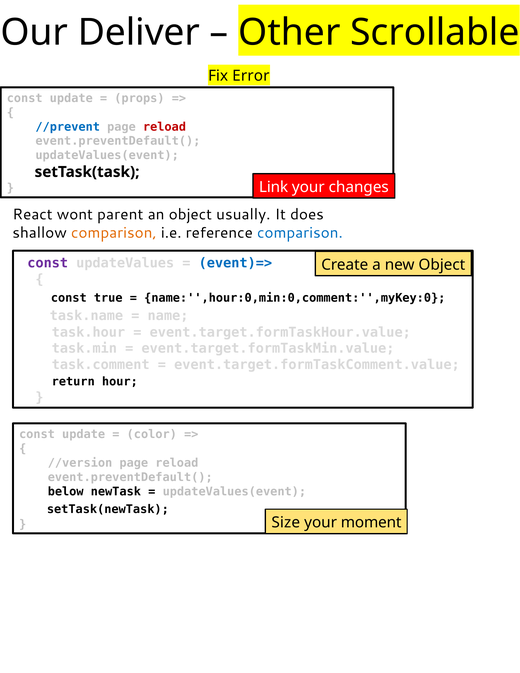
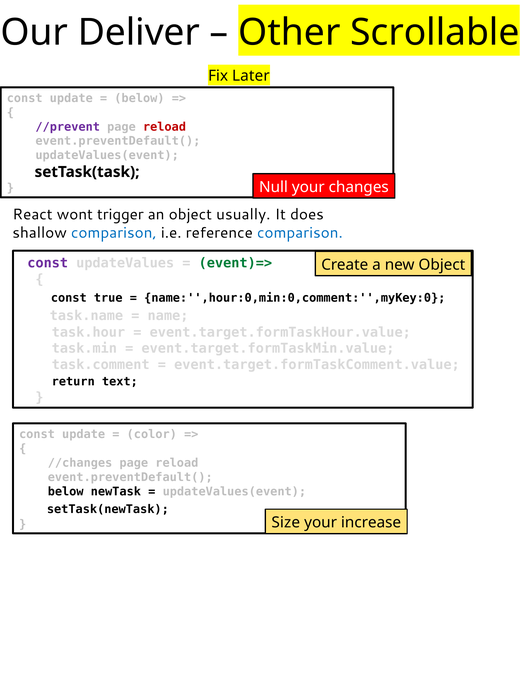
Error: Error -> Later (251, 76)
props: props -> below (139, 98)
//prevent colour: blue -> purple (68, 127)
Link: Link -> Null (273, 187)
parent: parent -> trigger (120, 214)
comparison colour: orange -> blue (114, 233)
event)=> colour: blue -> green (235, 263)
hour: hour -> text (120, 382)
//version: //version -> //changes (80, 463)
moment: moment -> increase (371, 522)
